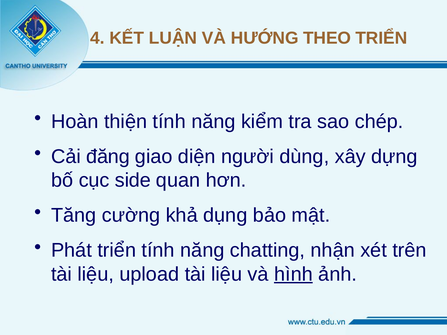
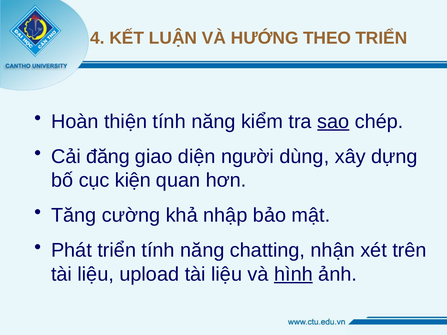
sao underline: none -> present (333, 122)
side: side -> kiện (133, 180)
dụng: dụng -> nhập (225, 216)
